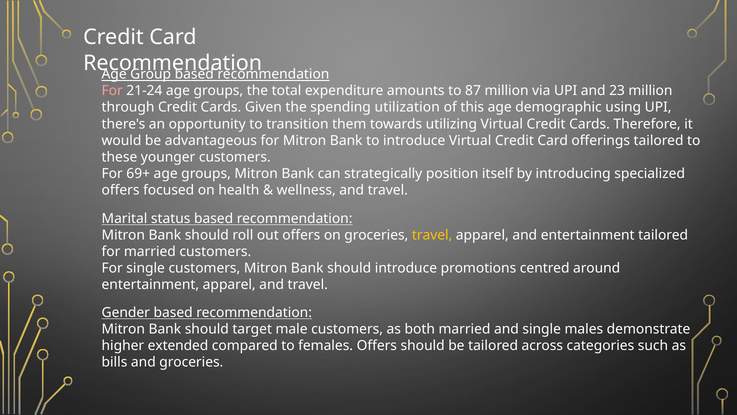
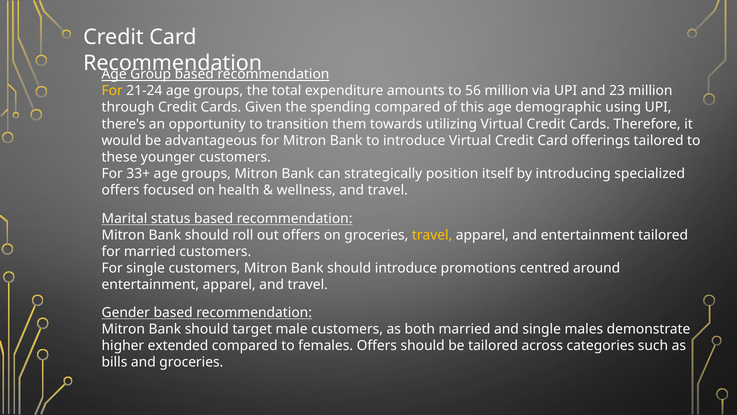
For colour: pink -> yellow (112, 91)
87: 87 -> 56 (473, 91)
spending utilization: utilization -> compared (407, 107)
69+: 69+ -> 33+ (138, 174)
